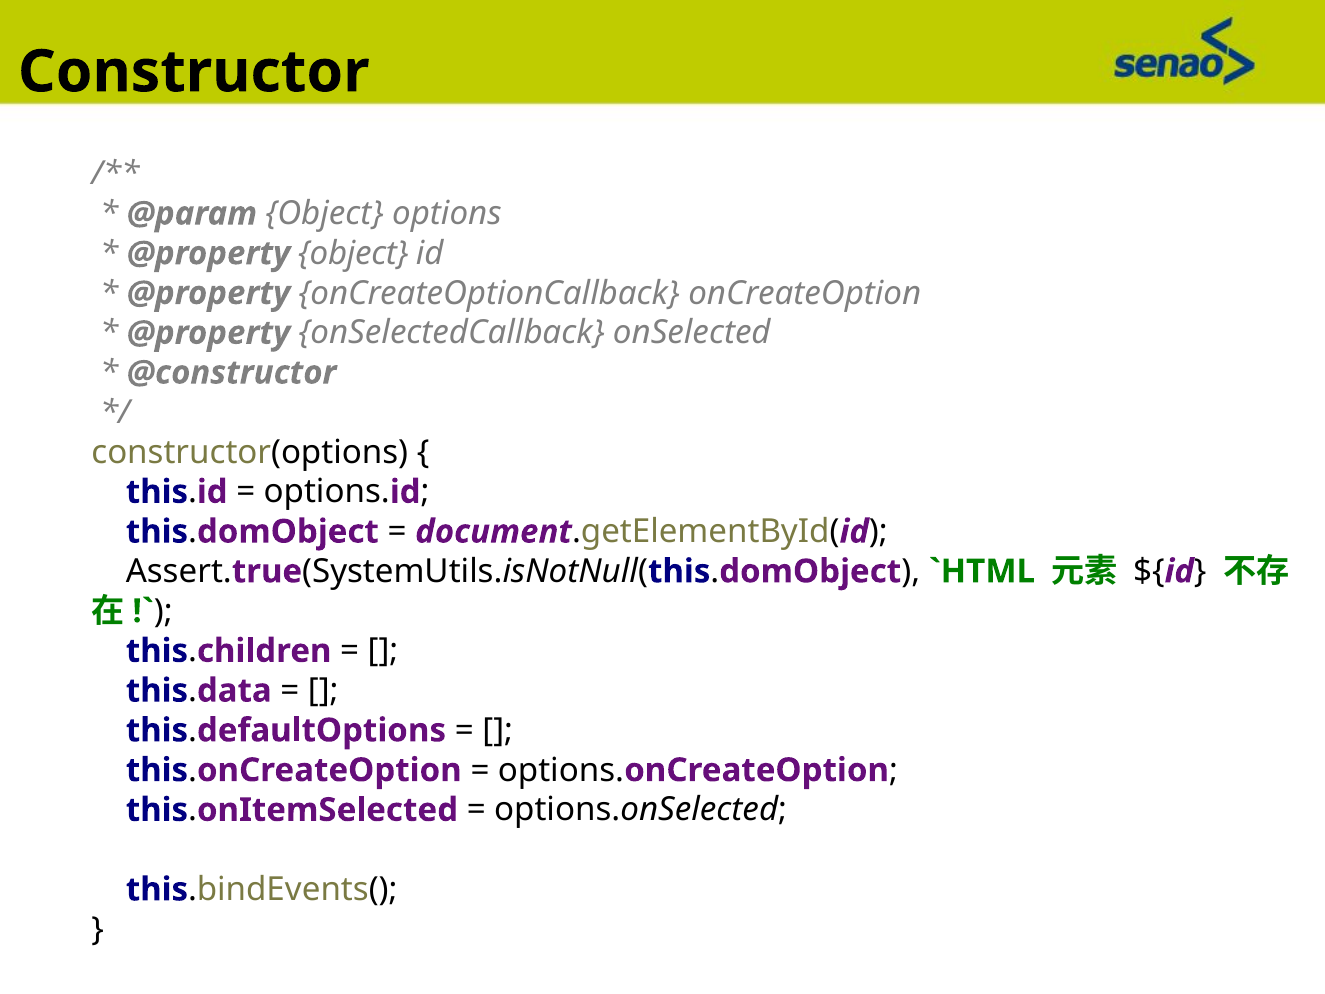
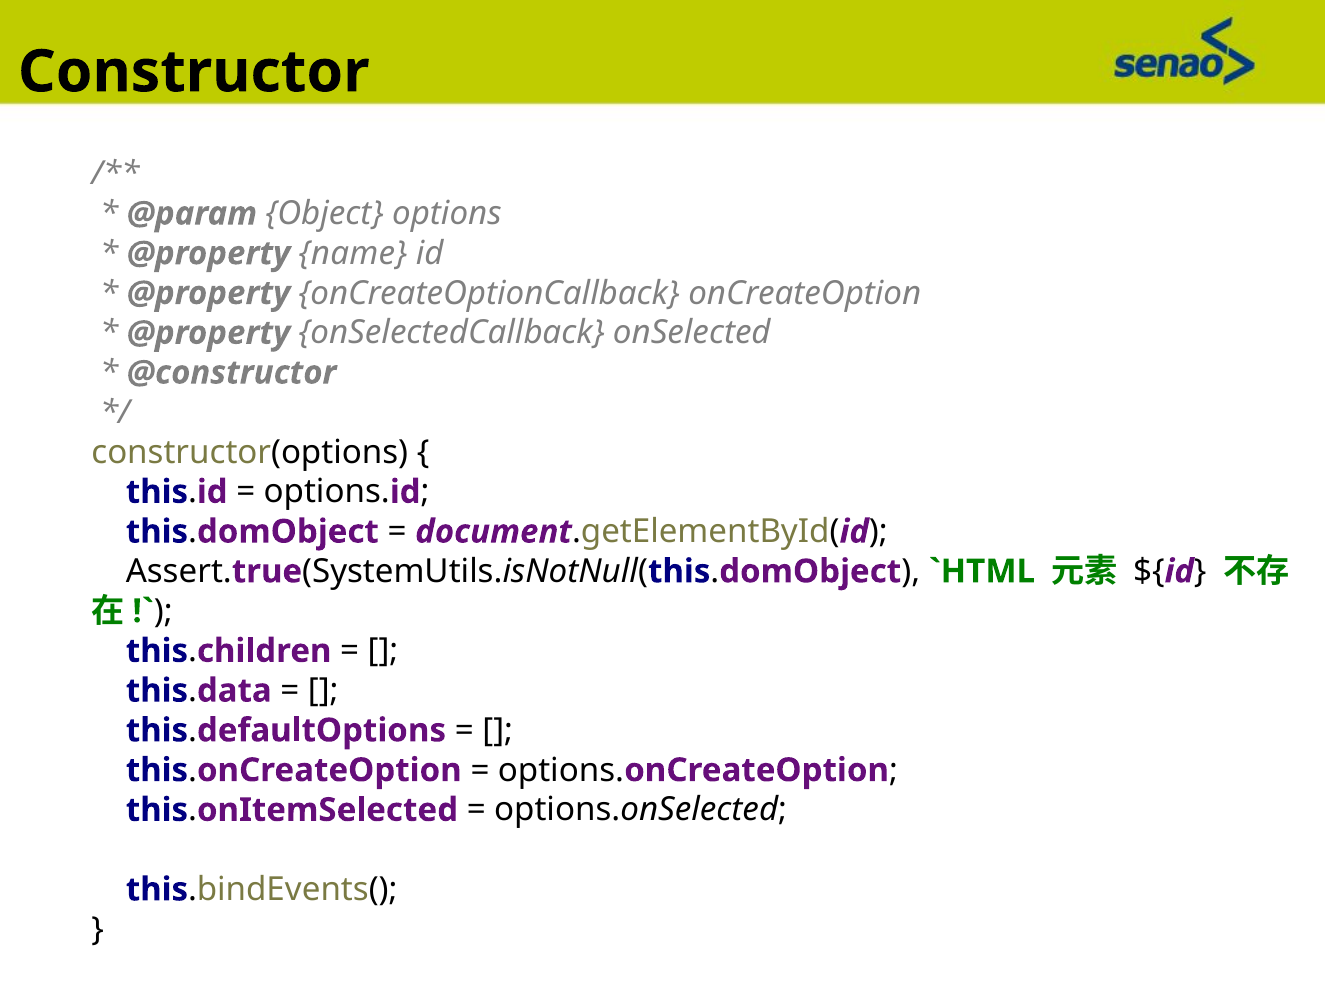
@property object: object -> name (353, 253)
